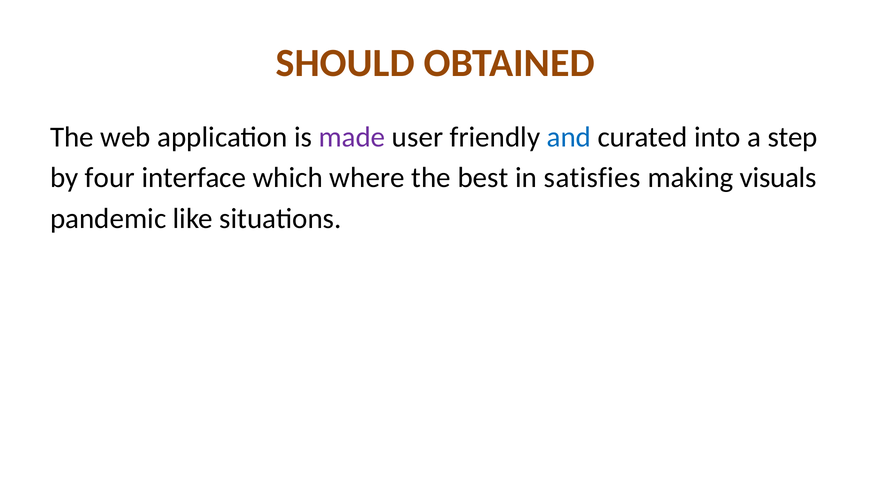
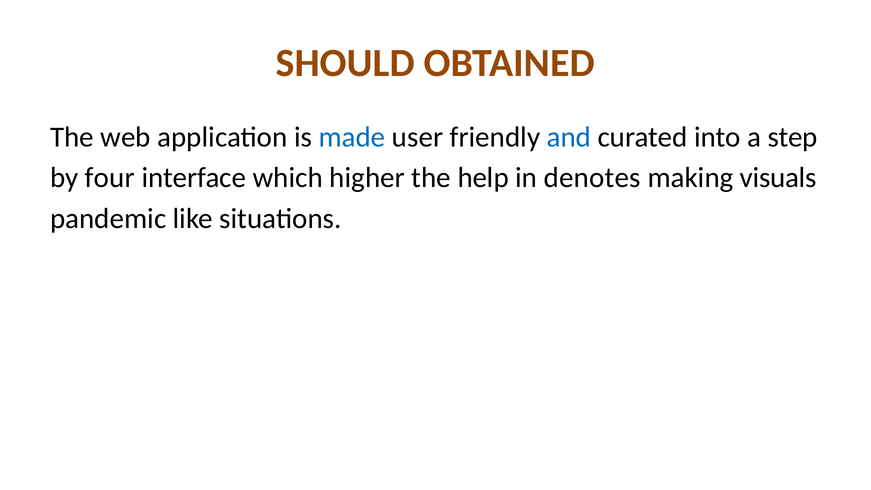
made colour: purple -> blue (352, 137)
where: where -> higher (367, 178)
best: best -> help (483, 178)
satisfies: satisfies -> denotes (592, 178)
